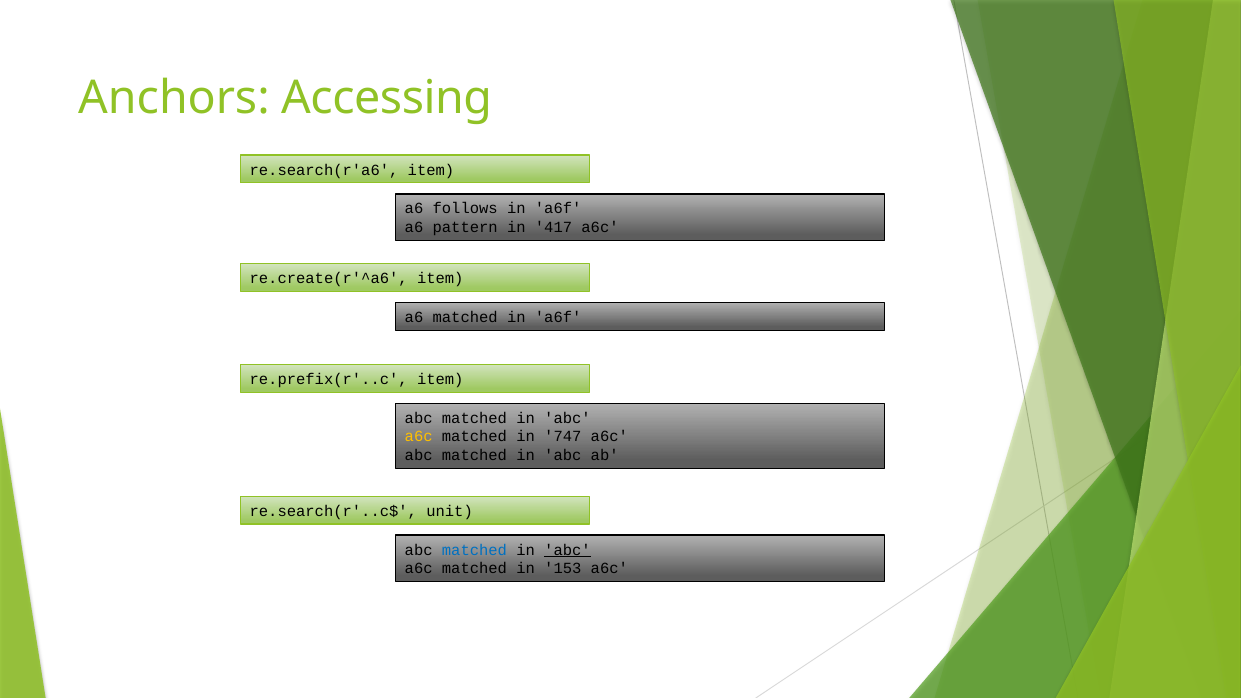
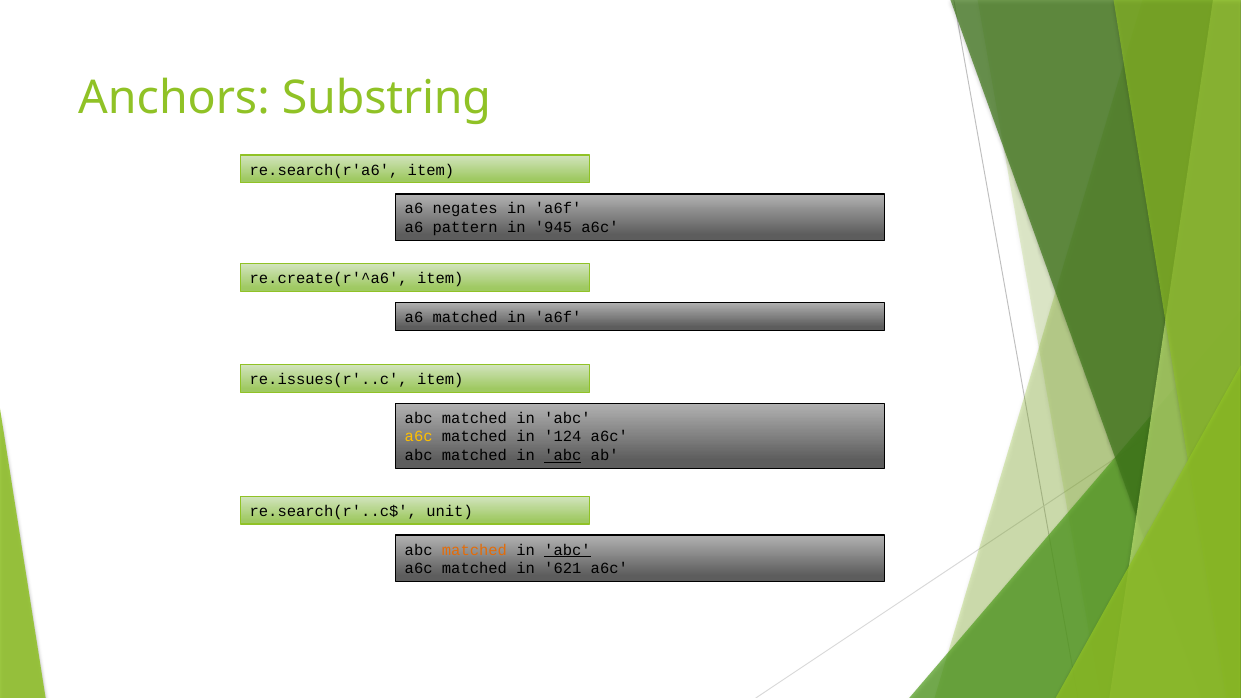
Accessing: Accessing -> Substring (386, 98)
follows: follows -> negates (465, 209)
417: 417 -> 945 (554, 227)
re.prefix(r'..c: re.prefix(r'..c -> re.issues(r'..c (329, 379)
747: 747 -> 124 (563, 437)
abc underline: none -> present (563, 455)
matched colour: blue -> orange (474, 550)
153: 153 -> 621 (563, 569)
